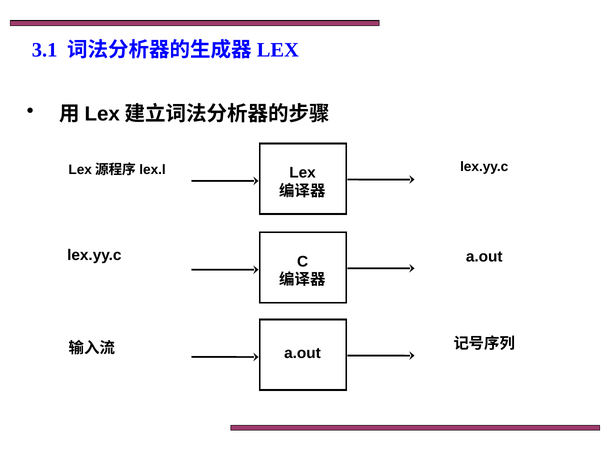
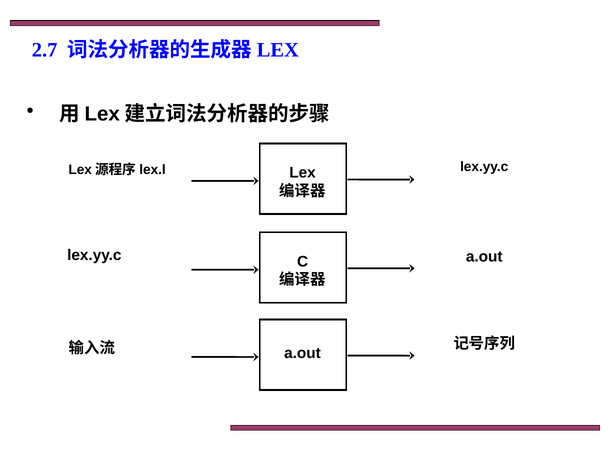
3.1: 3.1 -> 2.7 (45, 50)
